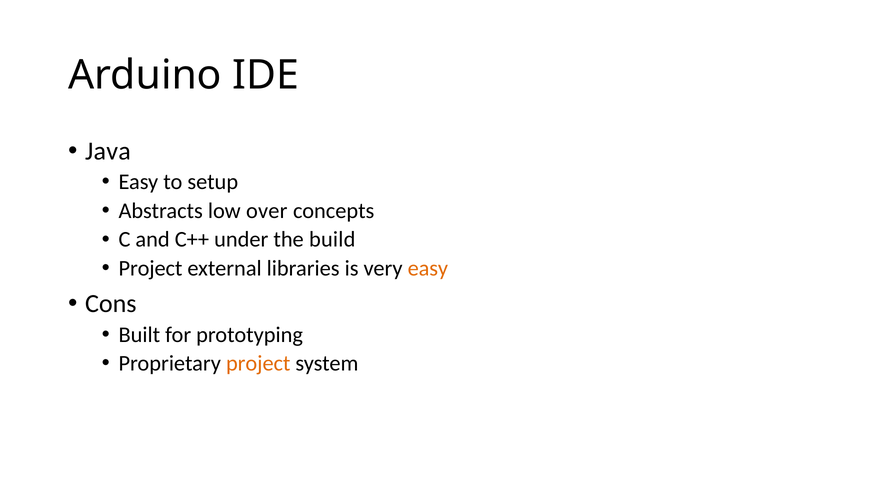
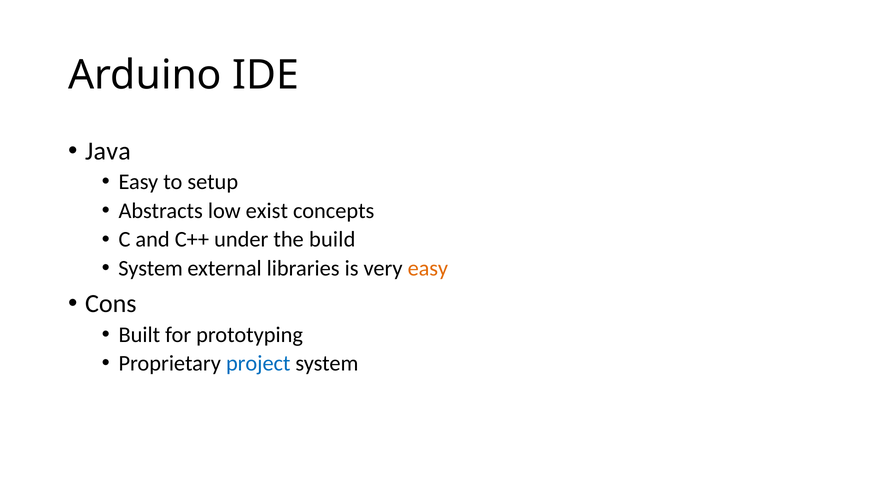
over: over -> exist (267, 211)
Project: Project -> System (151, 269)
project colour: orange -> blue (258, 364)
